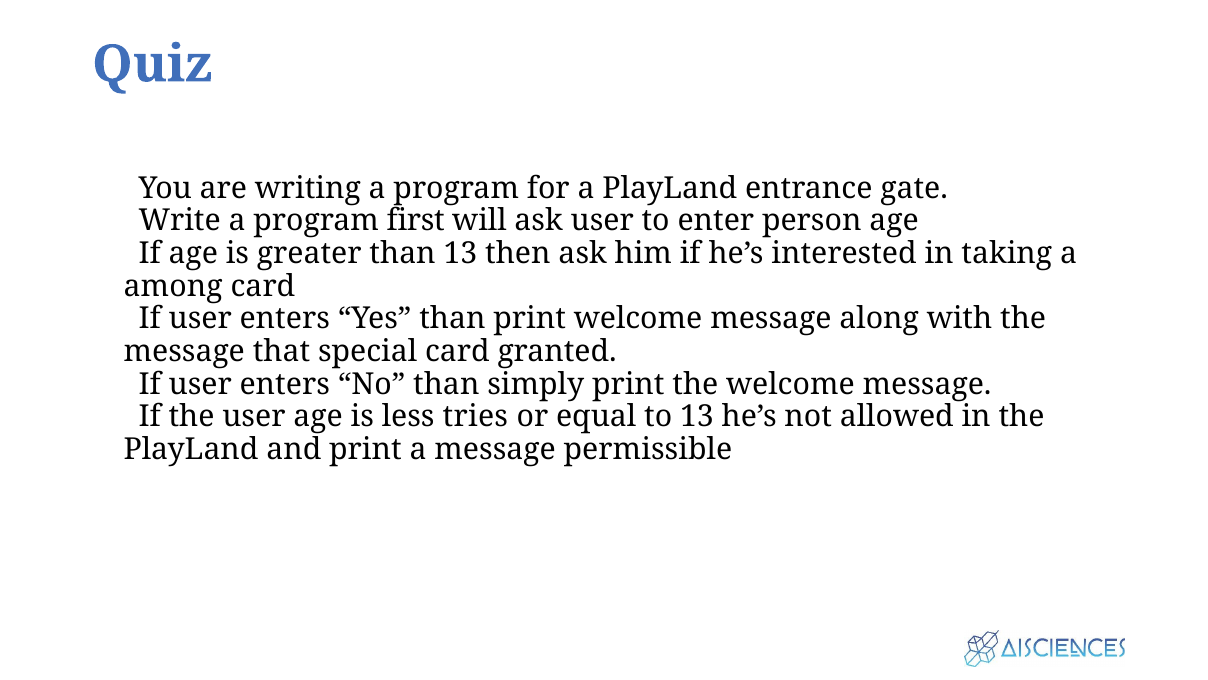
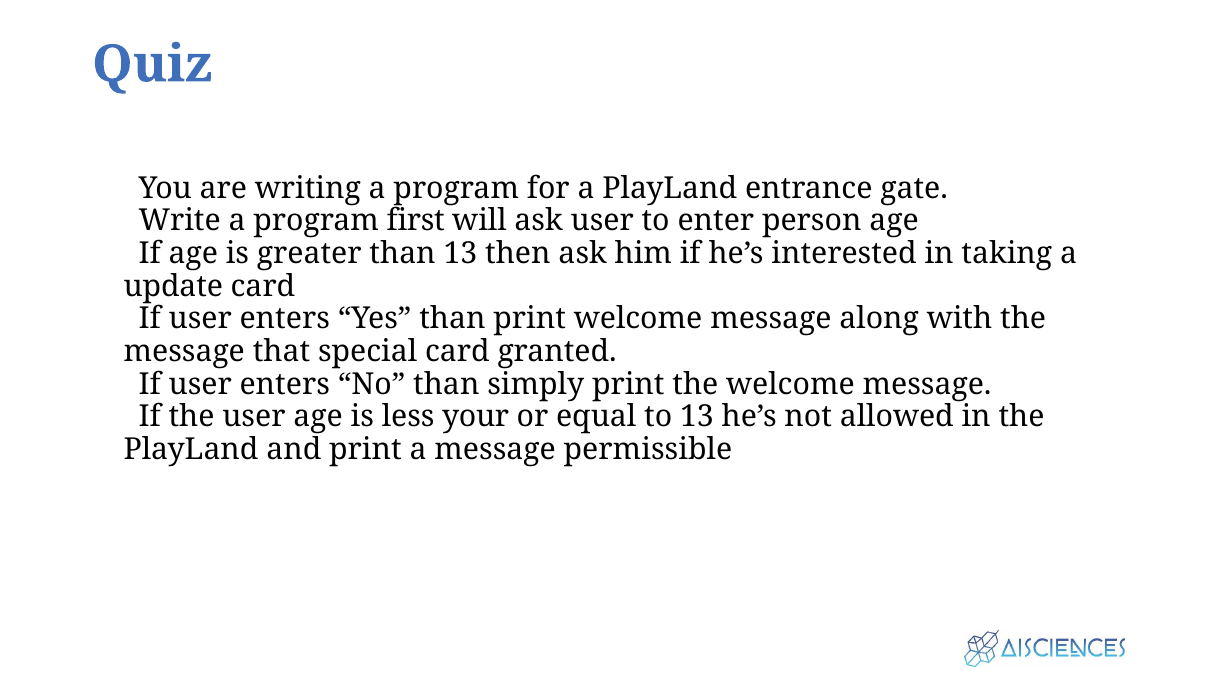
among: among -> update (173, 286)
tries: tries -> your (476, 416)
